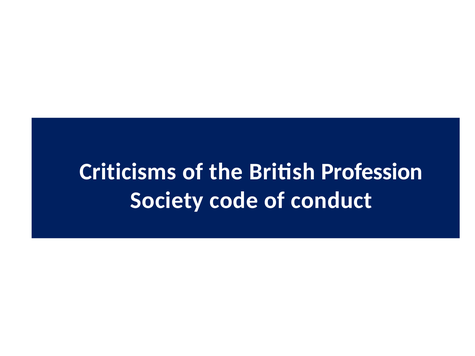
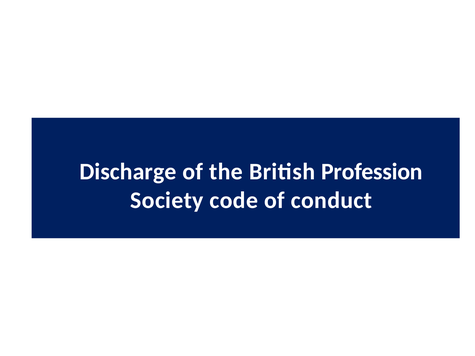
Criticisms: Criticisms -> Discharge (128, 172)
